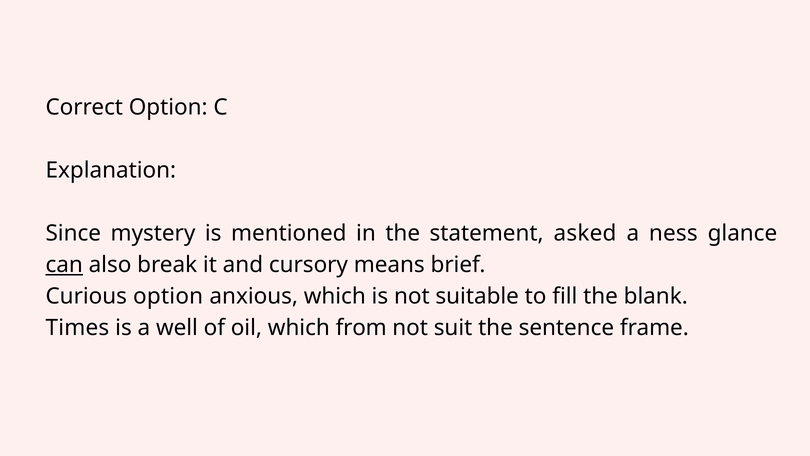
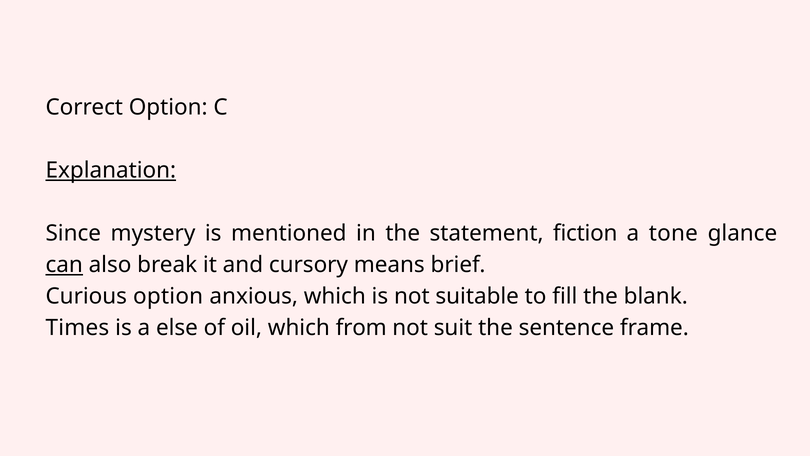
Explanation underline: none -> present (111, 170)
asked: asked -> fiction (585, 233)
ness: ness -> tone (673, 233)
well: well -> else (177, 328)
